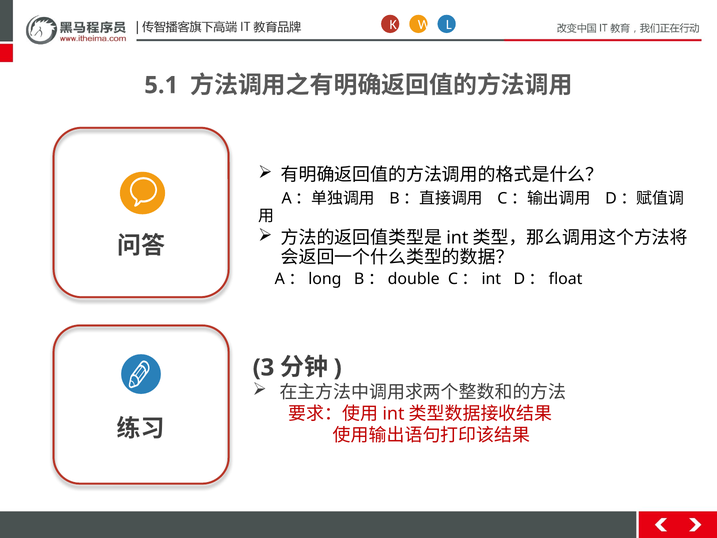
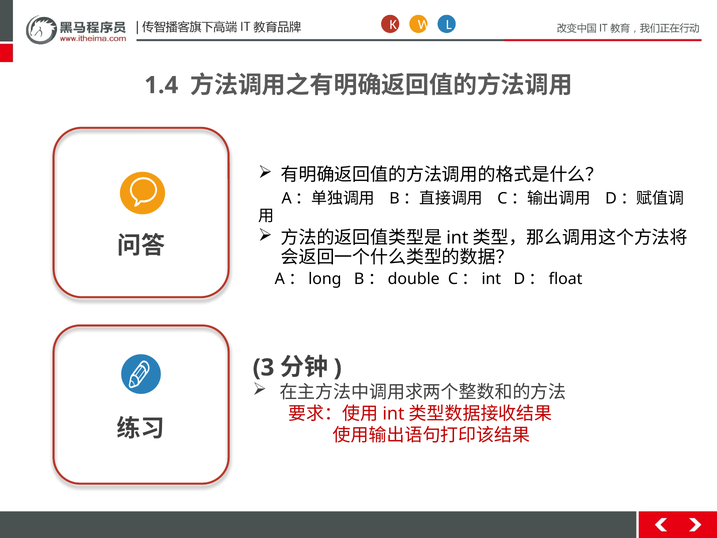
5.1: 5.1 -> 1.4 (161, 85)
